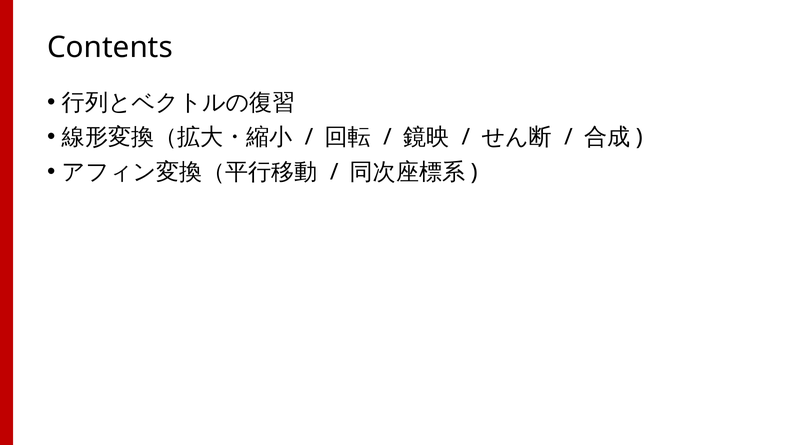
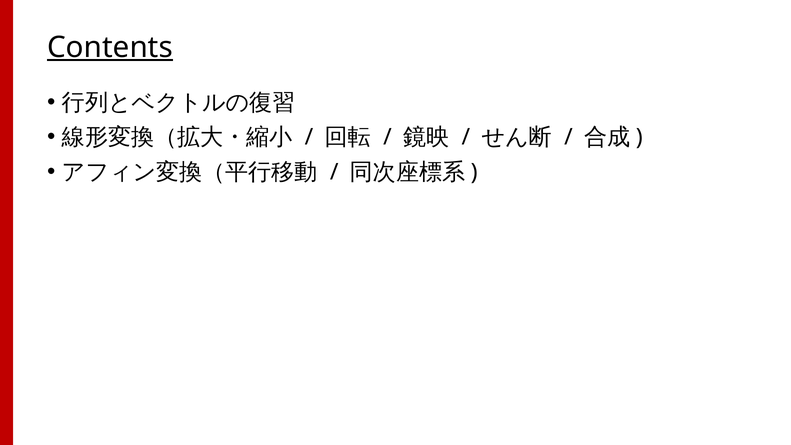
Contents underline: none -> present (110, 47)
